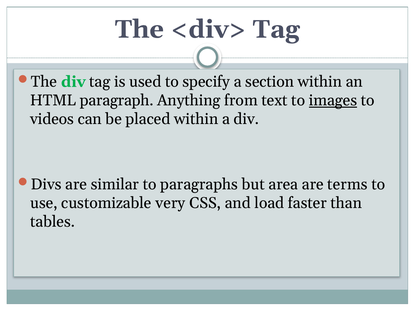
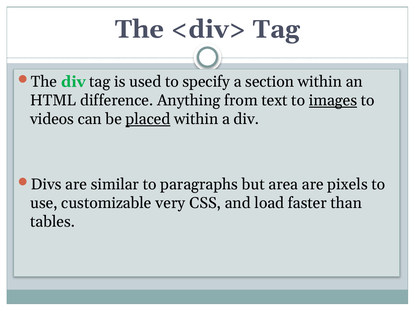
paragraph: paragraph -> difference (117, 100)
placed underline: none -> present (148, 119)
terms: terms -> pixels (348, 185)
